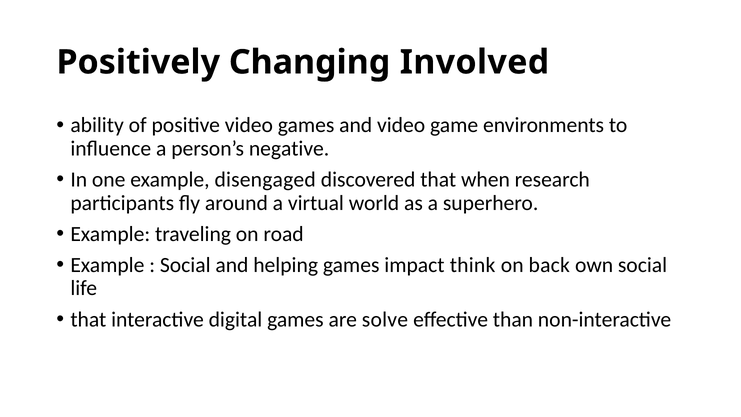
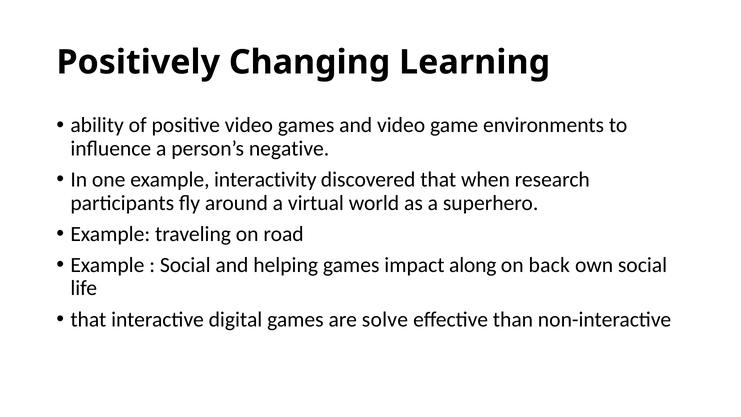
Involved: Involved -> Learning (475, 62)
disengaged: disengaged -> interactivity (265, 180)
think: think -> along (473, 265)
